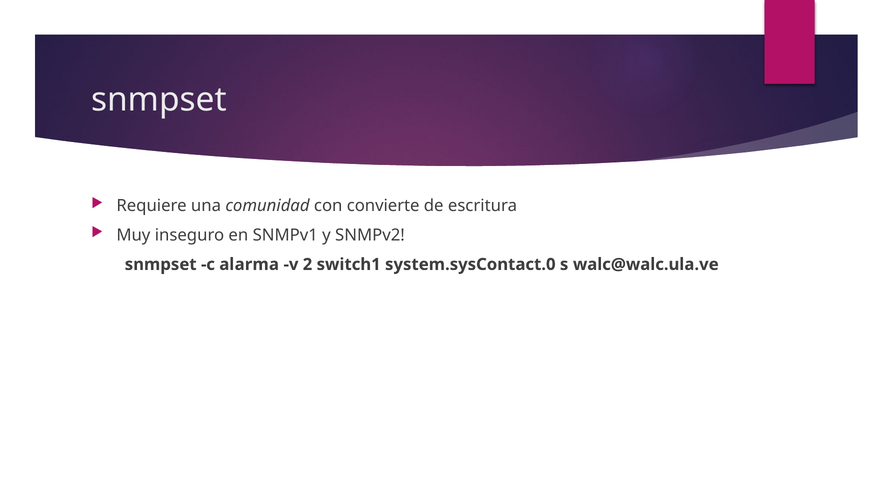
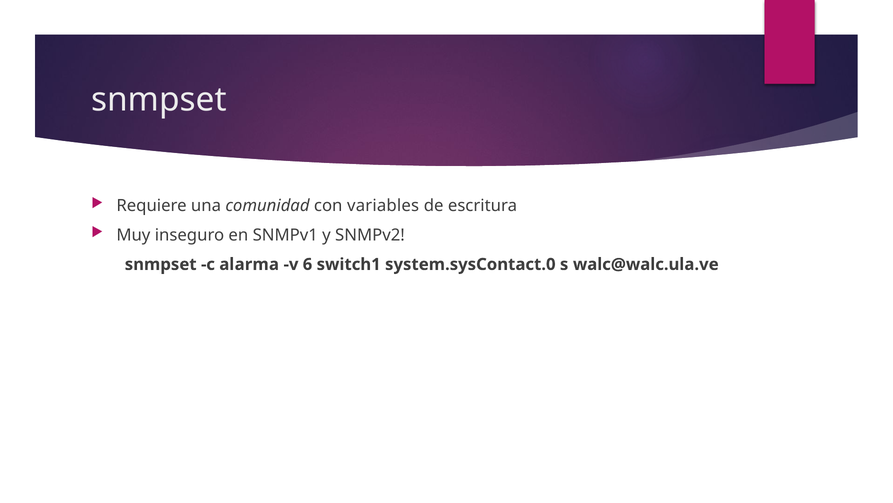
convierte: convierte -> variables (383, 205)
2: 2 -> 6 (308, 264)
